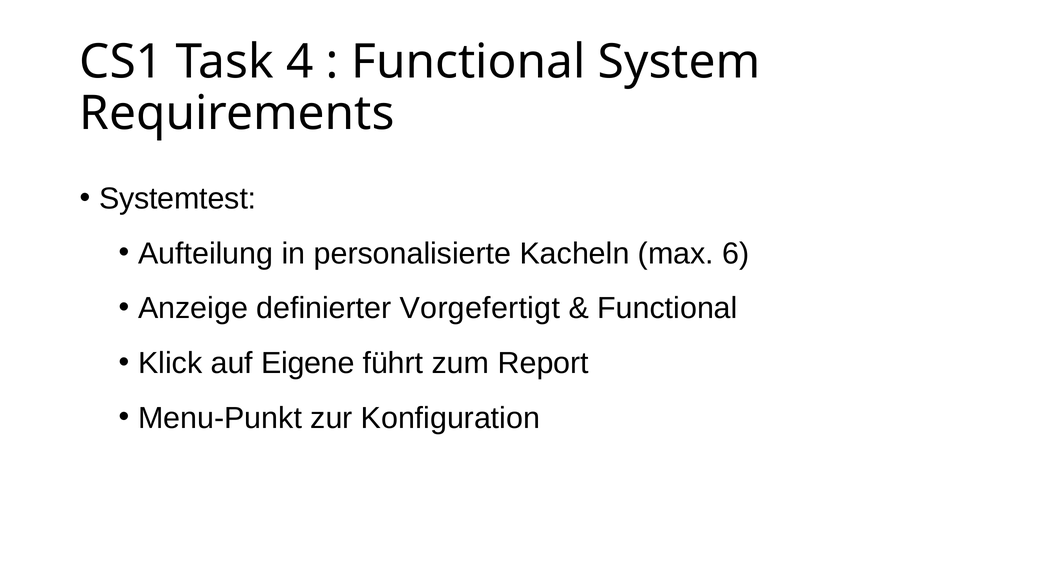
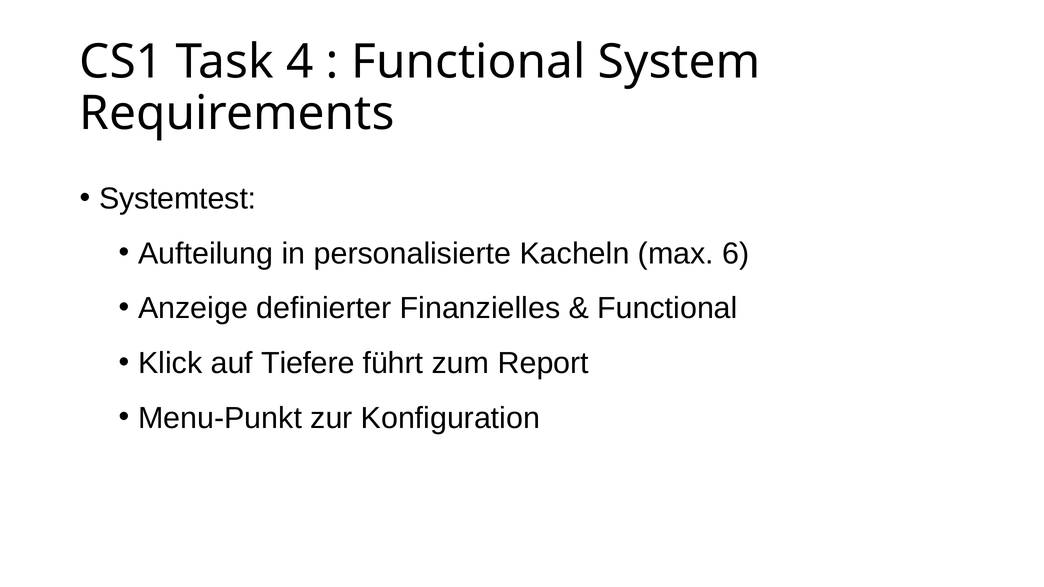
Vorgefertigt: Vorgefertigt -> Finanzielles (480, 309)
Eigene: Eigene -> Tiefere (308, 363)
